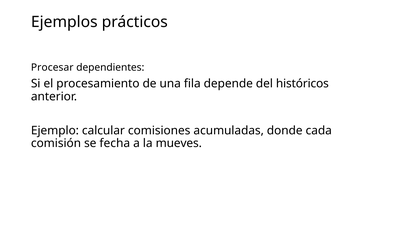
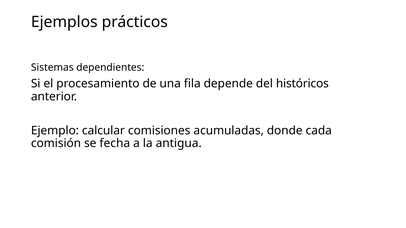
Procesar: Procesar -> Sistemas (52, 68)
mueves: mueves -> antigua (179, 143)
